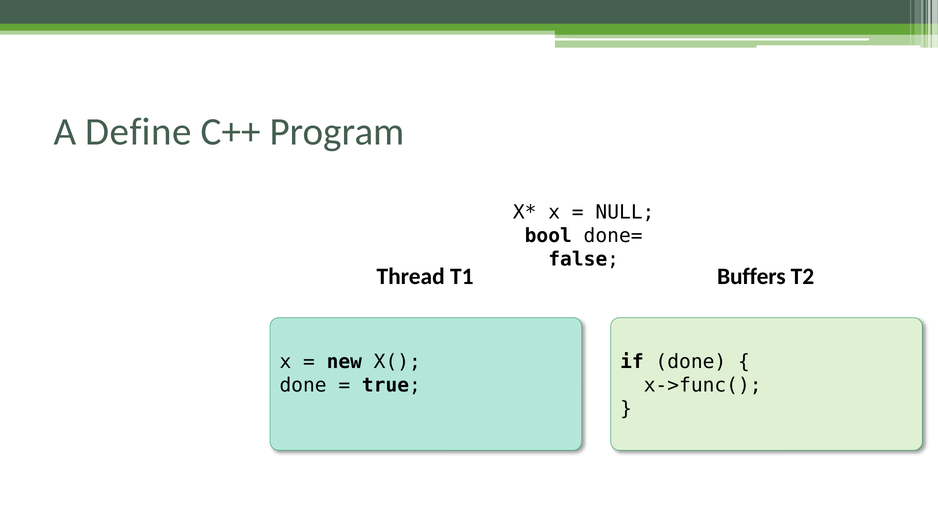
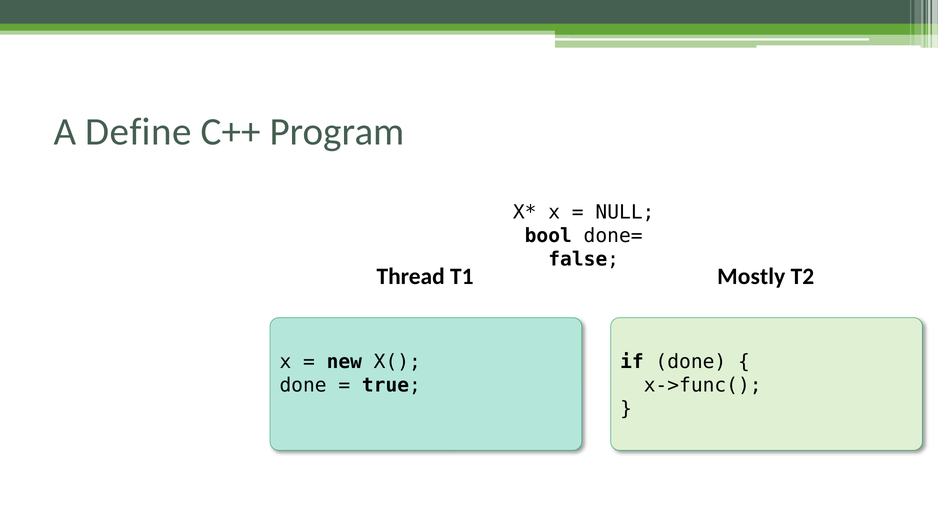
Buffers: Buffers -> Mostly (751, 277)
